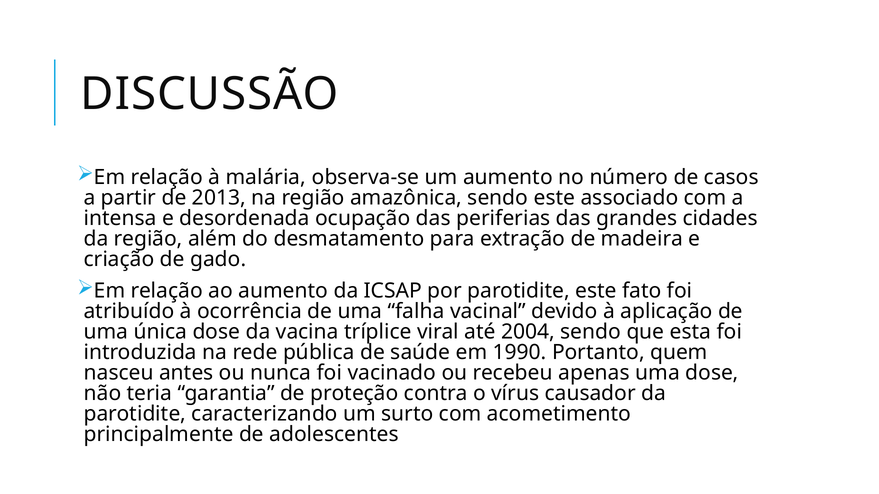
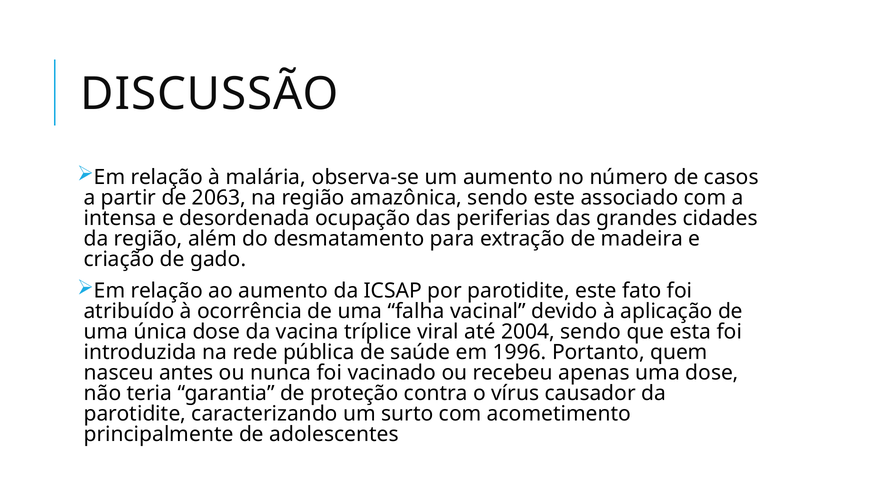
2013: 2013 -> 2063 (219, 198)
1990: 1990 -> 1996 (520, 353)
